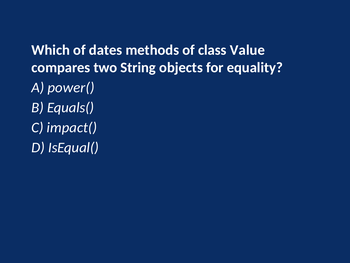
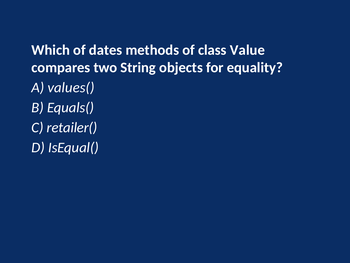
power(: power( -> values( (71, 87)
impact(: impact( -> retailer( (72, 127)
